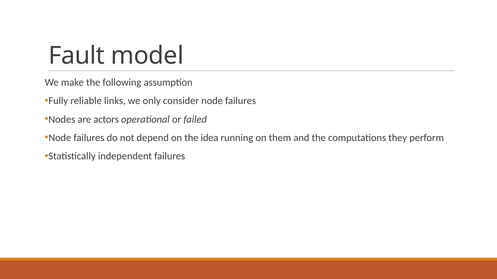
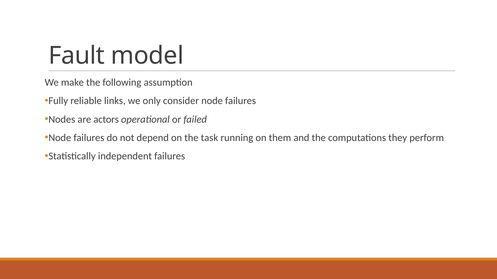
idea: idea -> task (209, 138)
